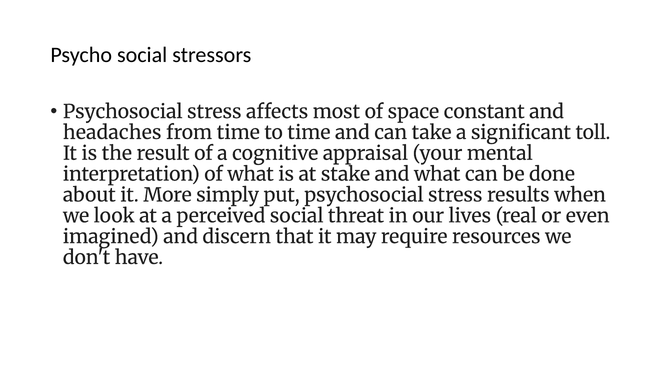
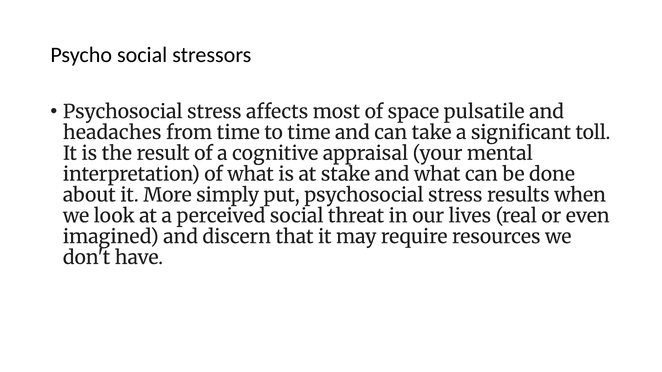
constant: constant -> pulsatile (484, 112)
